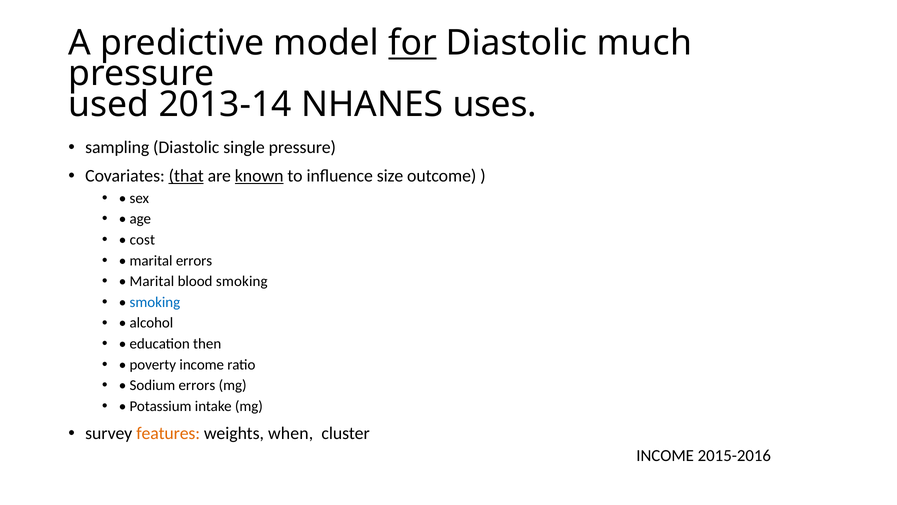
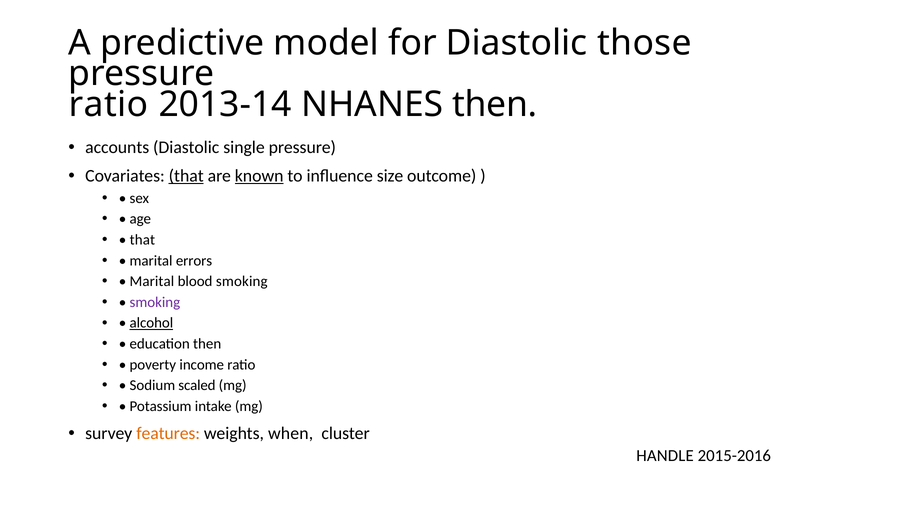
for underline: present -> none (413, 43)
much: much -> those (644, 43)
used: used -> ratio (109, 104)
NHANES uses: uses -> then (495, 104)
sampling: sampling -> accounts (117, 147)
cost: cost -> that (142, 240)
smoking colour: blue -> purple (155, 302)
alcohol underline: none -> present (151, 323)
Sodium errors: errors -> scaled (197, 385)
INCOME: INCOME -> HANDLE (665, 455)
